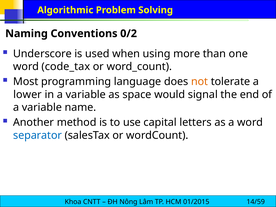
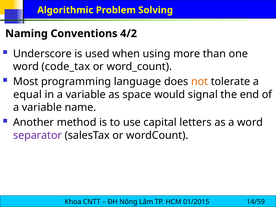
0/2: 0/2 -> 4/2 (129, 34)
lower: lower -> equal (28, 94)
separator colour: blue -> purple (38, 135)
